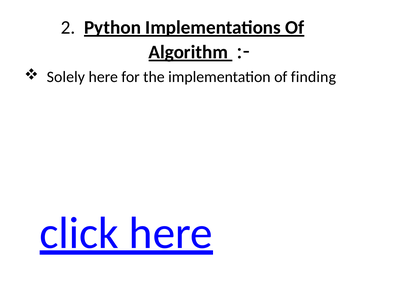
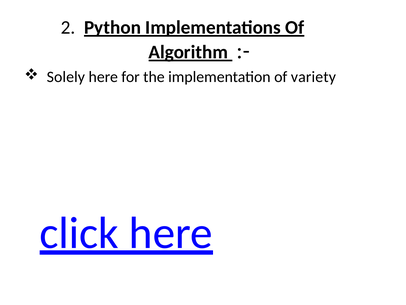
finding: finding -> variety (313, 77)
